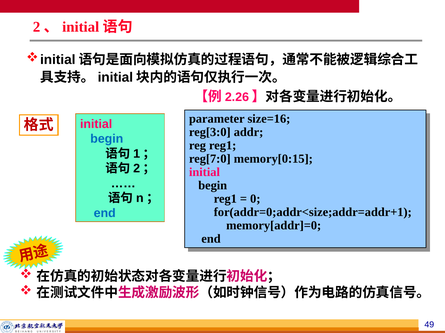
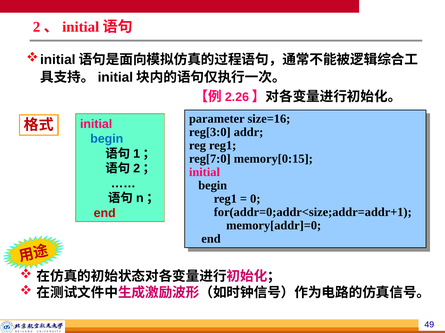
end colour: blue -> red (105, 213)
